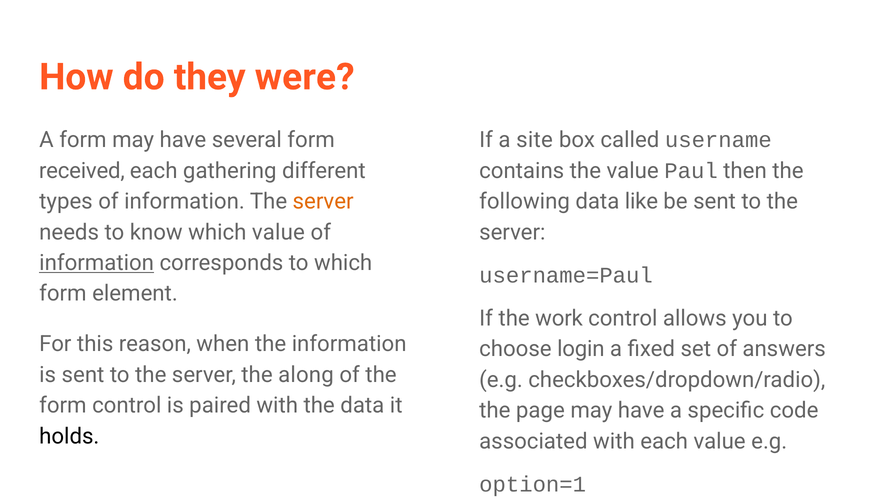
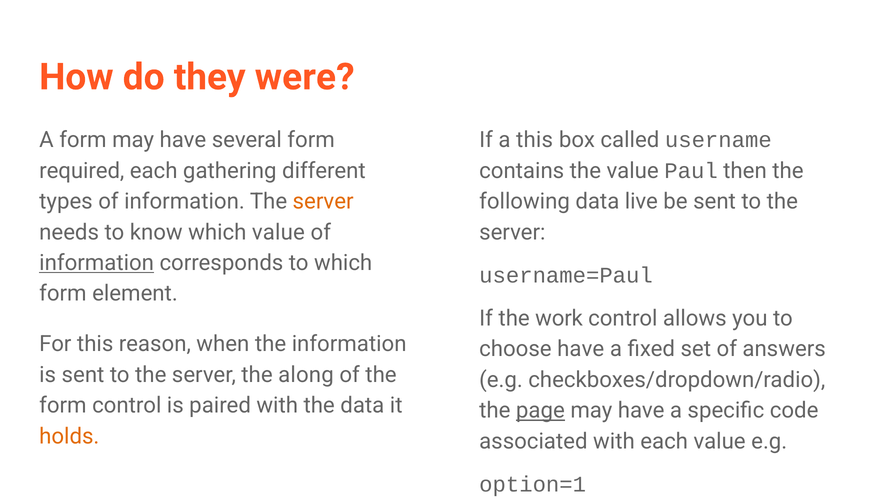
a site: site -> this (535, 140)
received: received -> required (82, 171)
like: like -> live (641, 201)
choose login: login -> have (581, 349)
page underline: none -> present (540, 410)
holds colour: black -> orange (69, 436)
